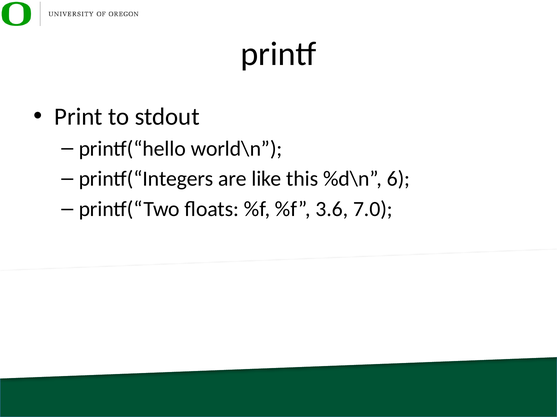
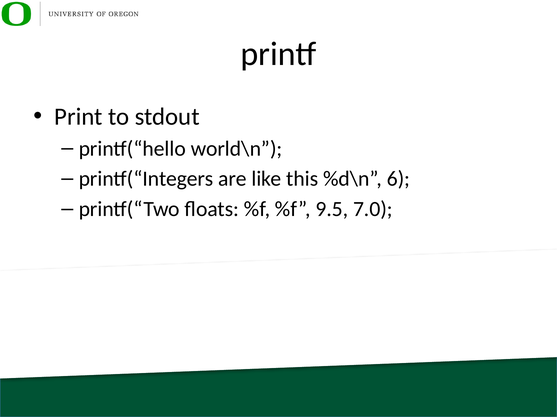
3.6: 3.6 -> 9.5 (332, 210)
